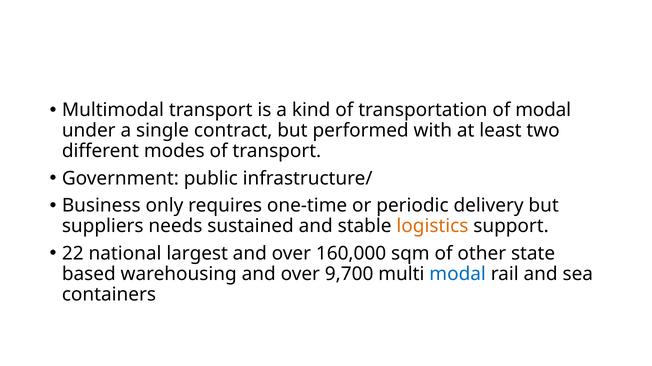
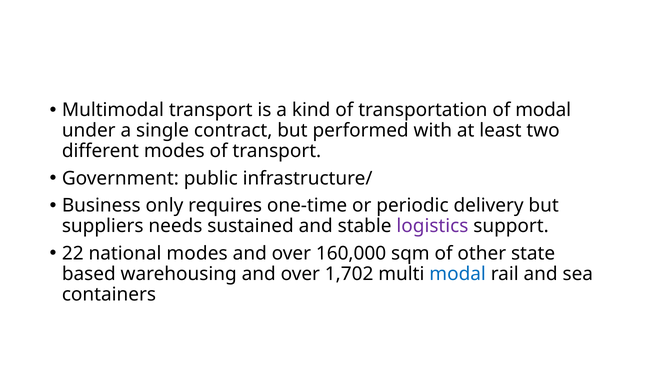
logistics colour: orange -> purple (432, 227)
national largest: largest -> modes (197, 254)
9,700: 9,700 -> 1,702 (349, 274)
